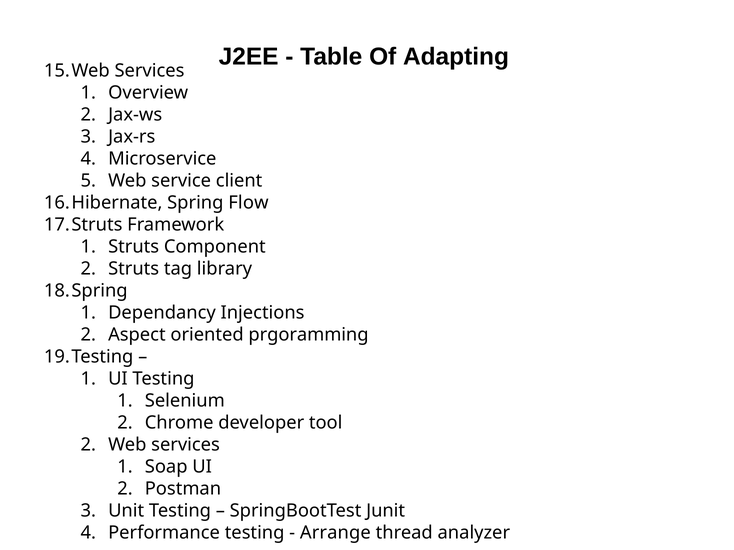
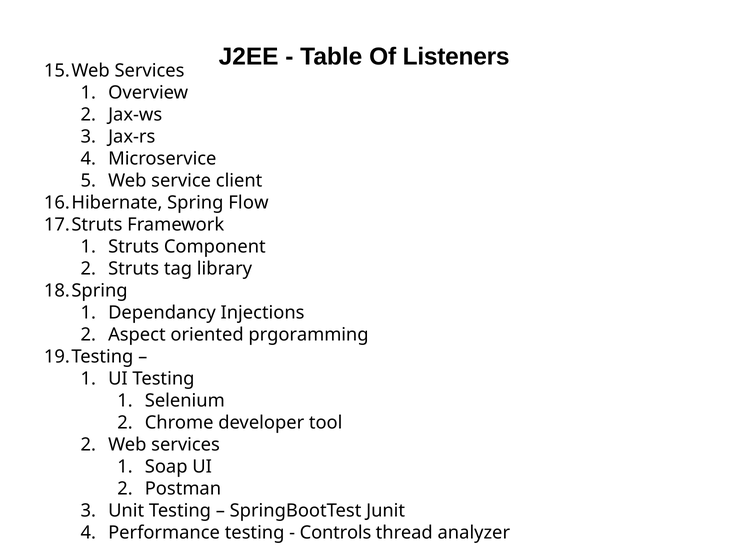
Adapting: Adapting -> Listeners (456, 57)
Arrange: Arrange -> Controls (336, 533)
